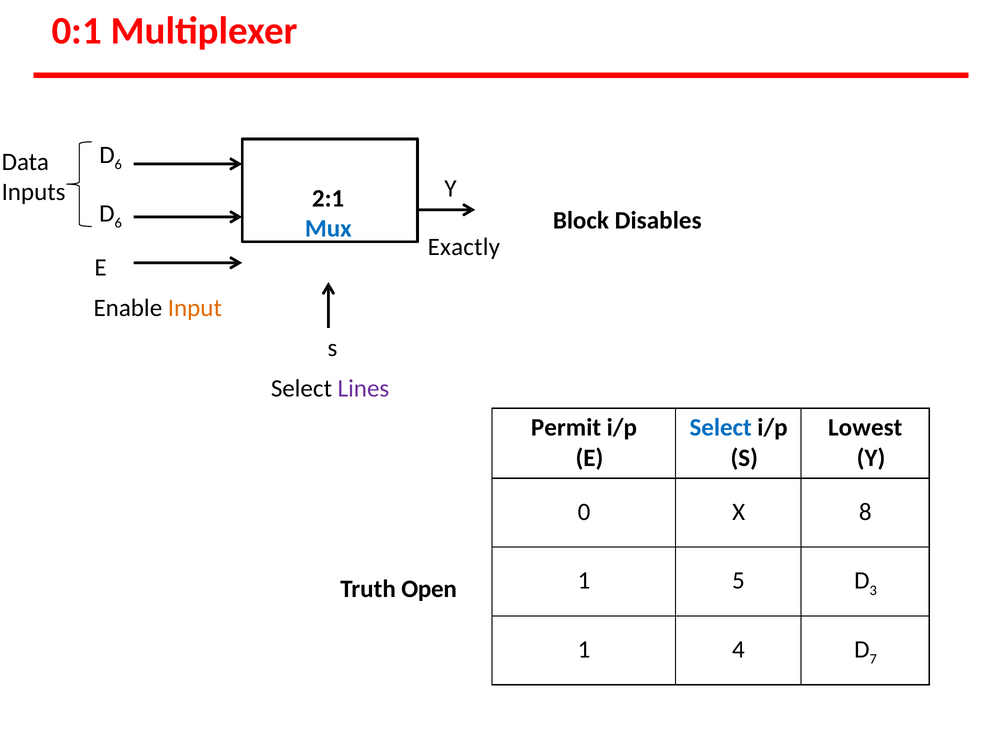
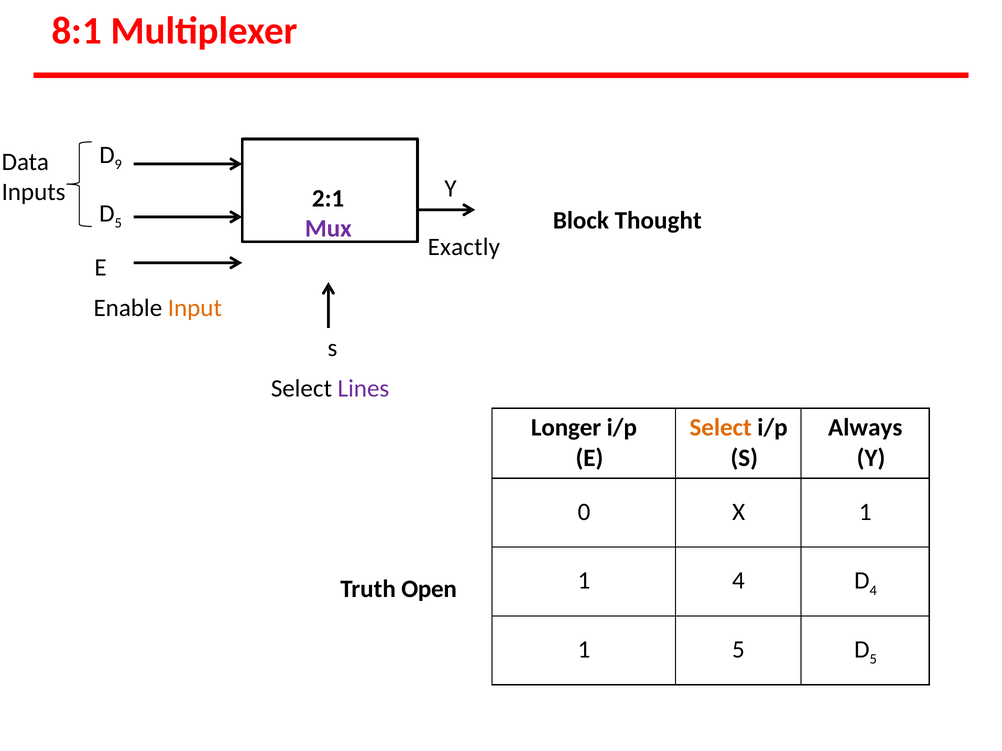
0:1: 0:1 -> 8:1 (77, 31)
6: 6 -> 9 (118, 165)
6: 6 -> 5 (118, 223)
Disables: Disables -> Thought (658, 221)
Mux colour: blue -> purple (328, 229)
Permit: Permit -> Longer (566, 428)
Select colour: blue -> orange (721, 428)
Lowest: Lowest -> Always (865, 428)
X 8: 8 -> 1 (865, 512)
1 5: 5 -> 4 (738, 581)
3: 3 -> 4 (873, 591)
1 4: 4 -> 5 (738, 650)
7: 7 -> 5 (873, 660)
